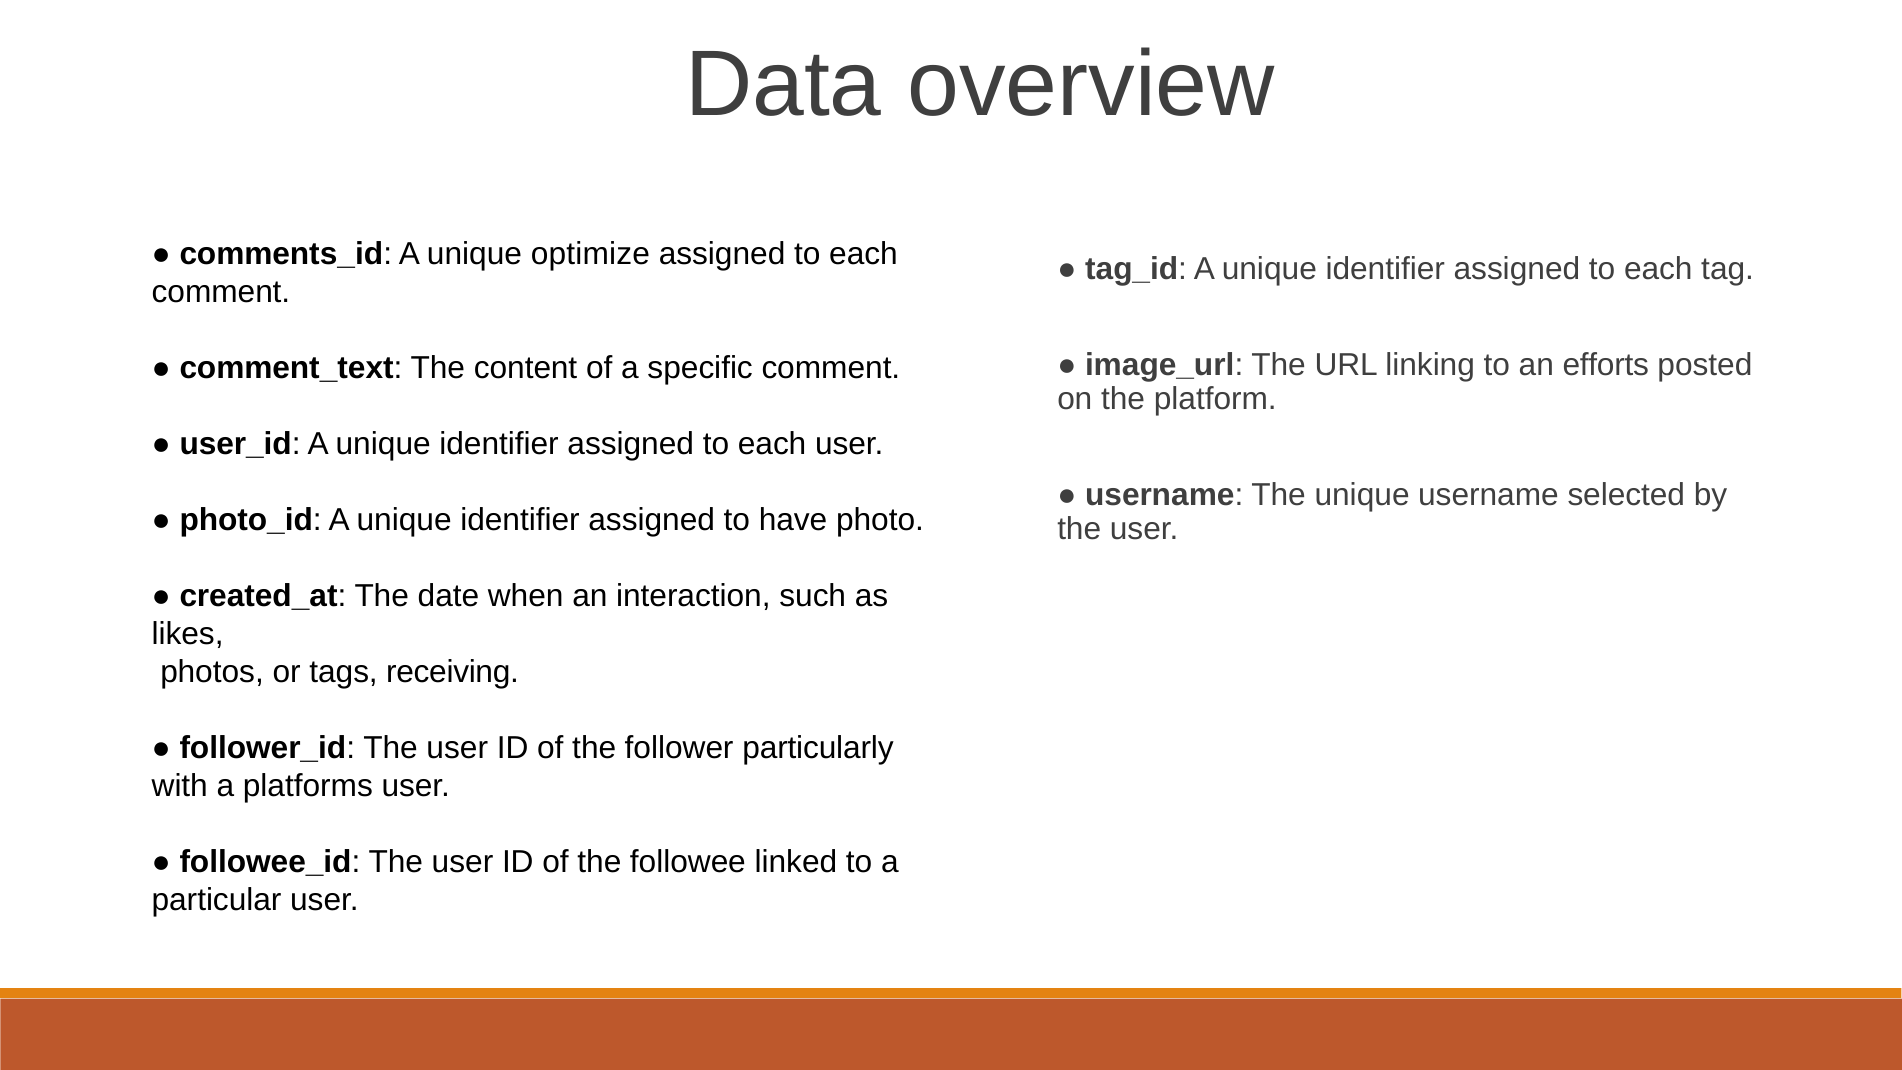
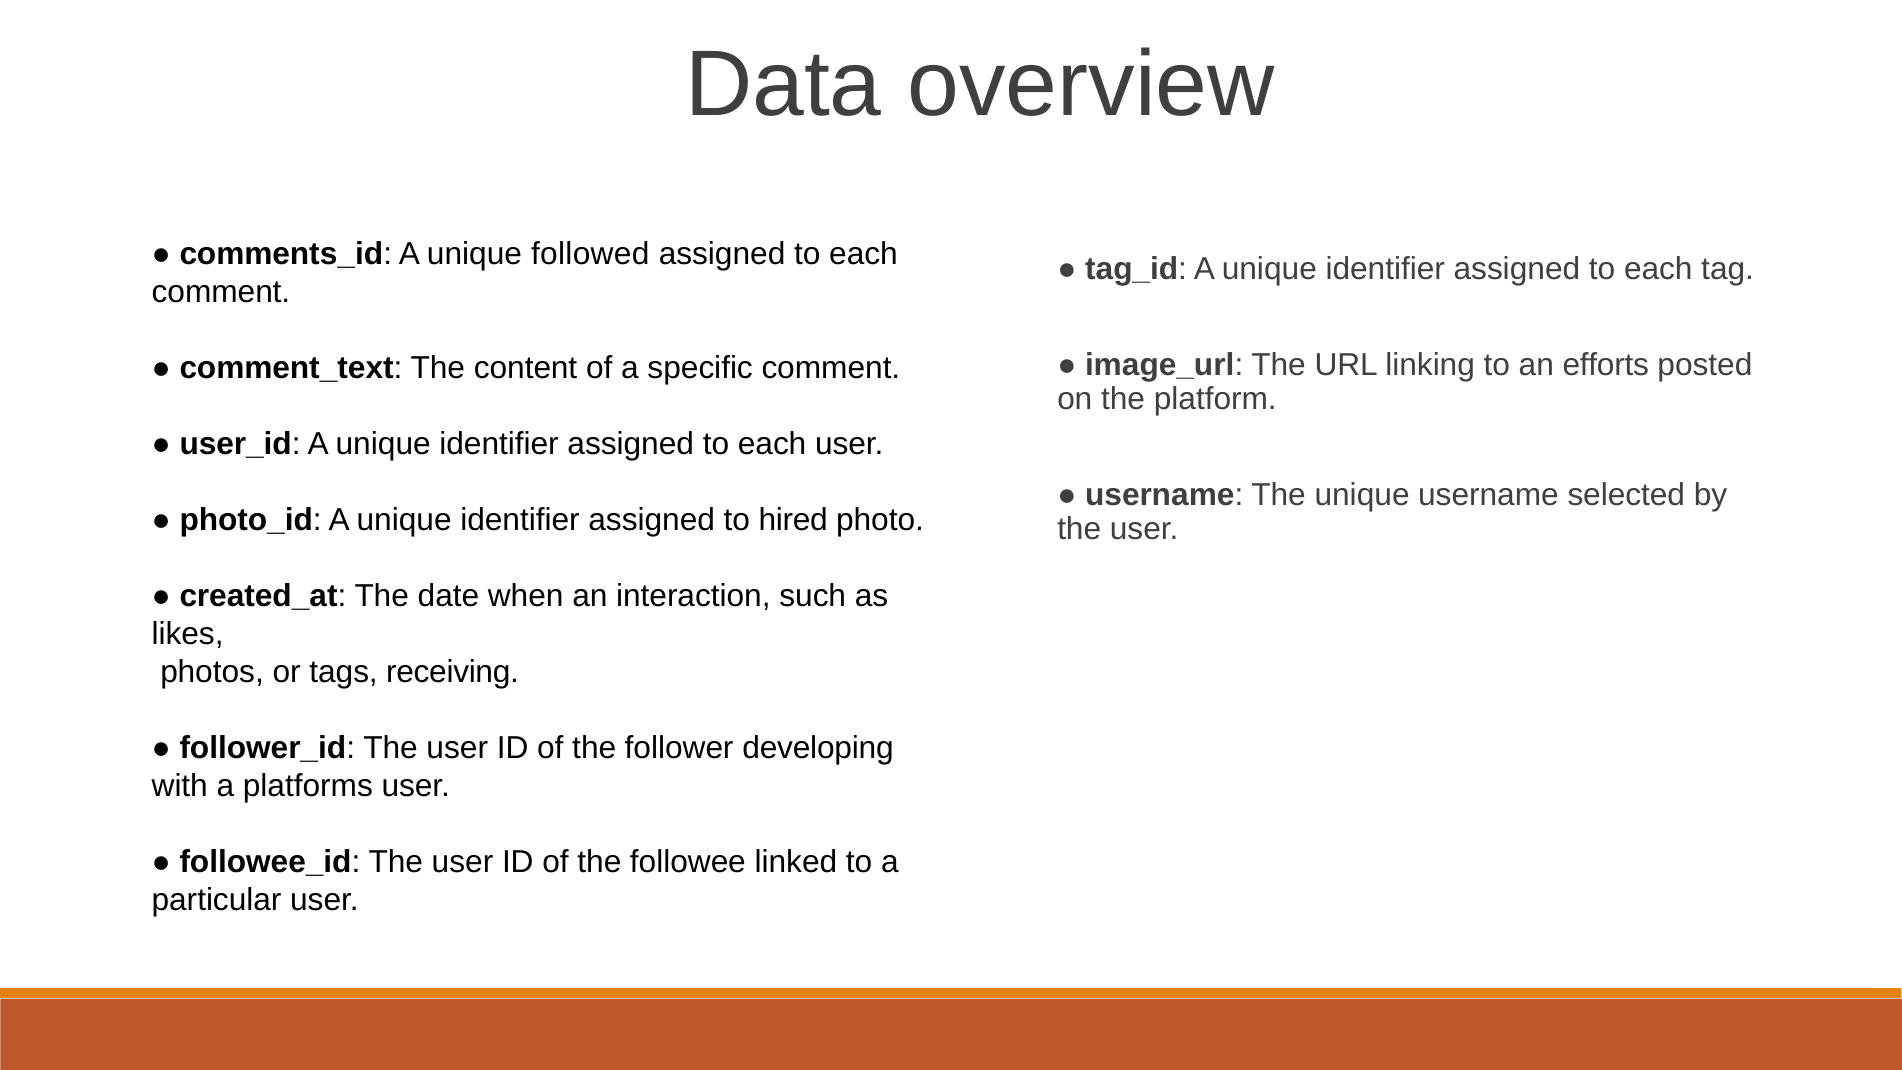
optimize: optimize -> followed (590, 254)
have: have -> hired (793, 520)
particularly: particularly -> developing (818, 748)
